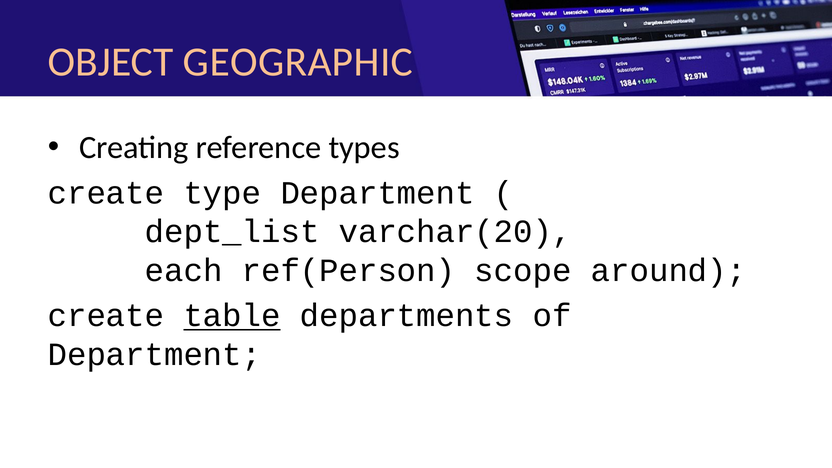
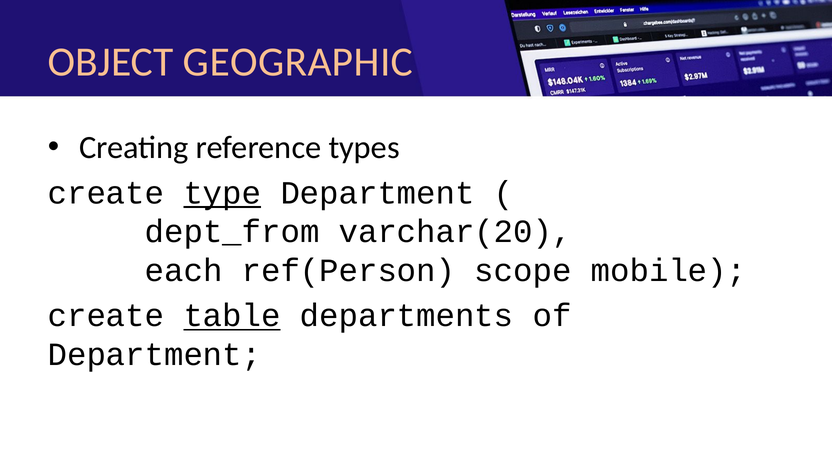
type underline: none -> present (222, 193)
dept_list: dept_list -> dept_from (232, 232)
around: around -> mobile (669, 271)
